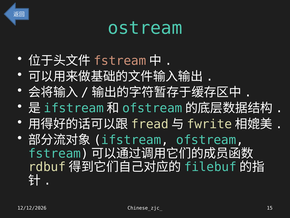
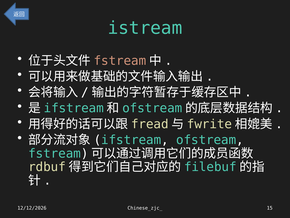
ostream: ostream -> istream (145, 28)
